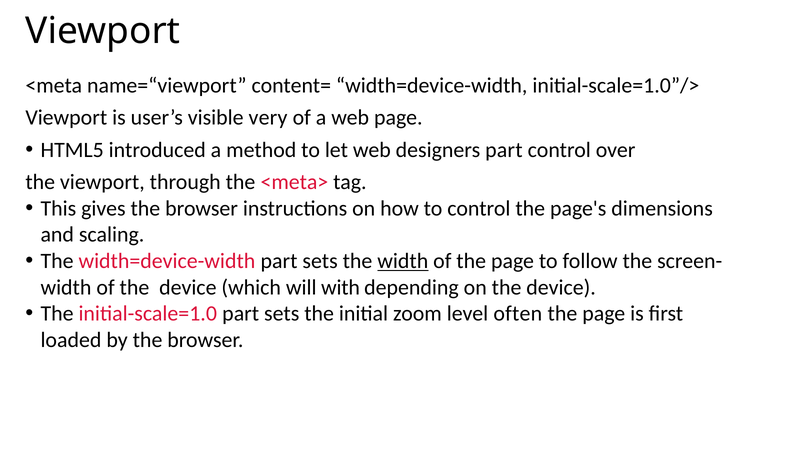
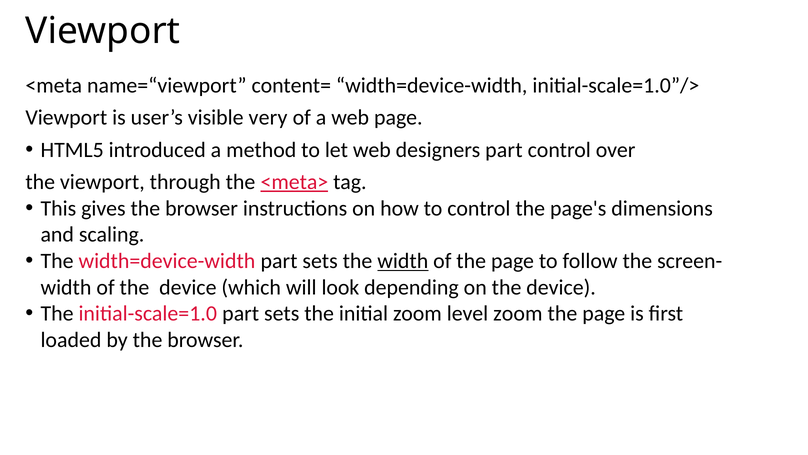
<meta> underline: none -> present (294, 182)
with: with -> look (340, 287)
level often: often -> zoom (518, 313)
